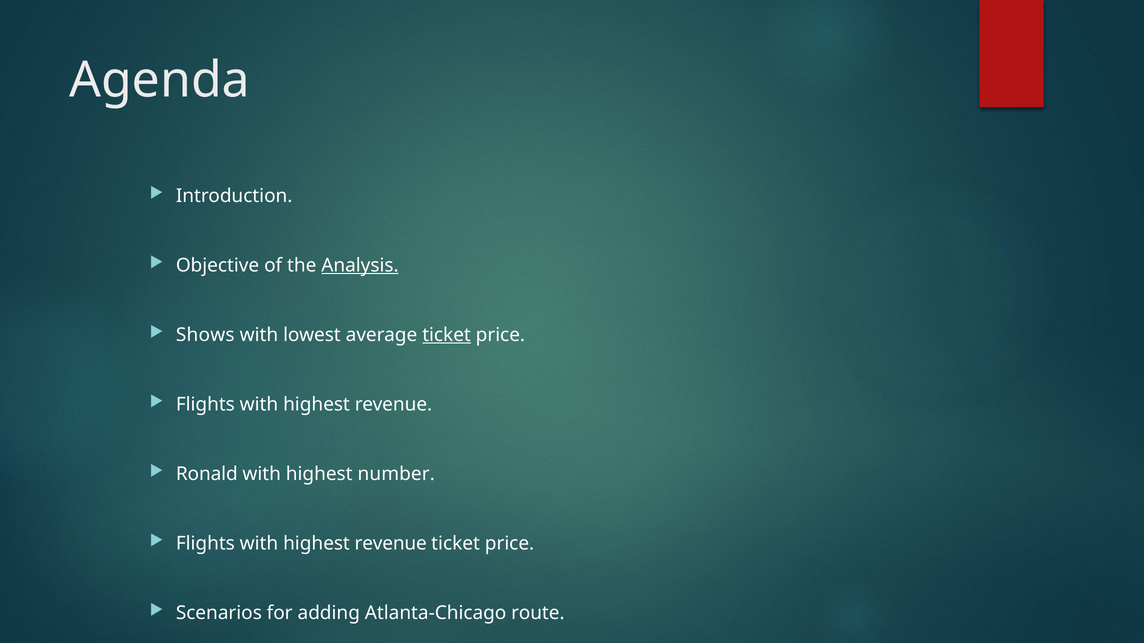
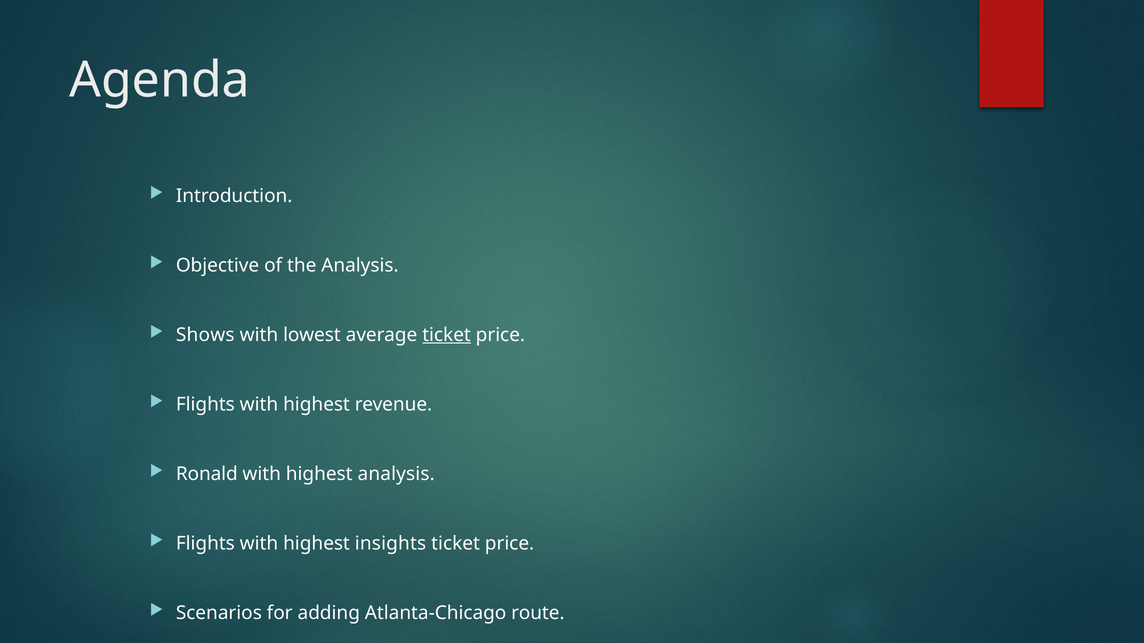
Analysis underline: present -> none (360, 266)
highest number: number -> analysis (396, 474)
revenue: revenue -> insights (391, 544)
